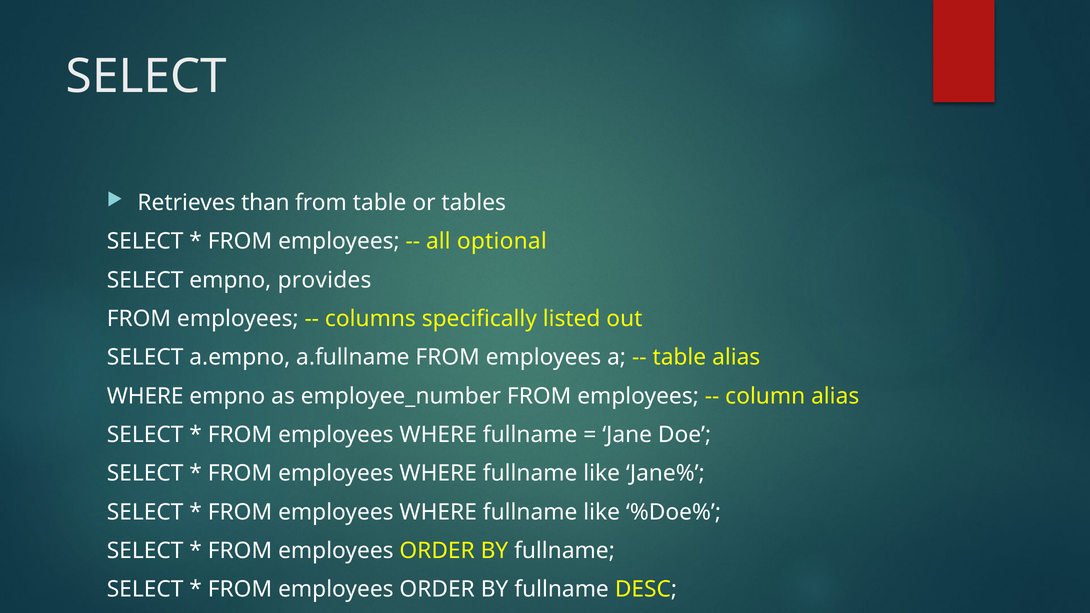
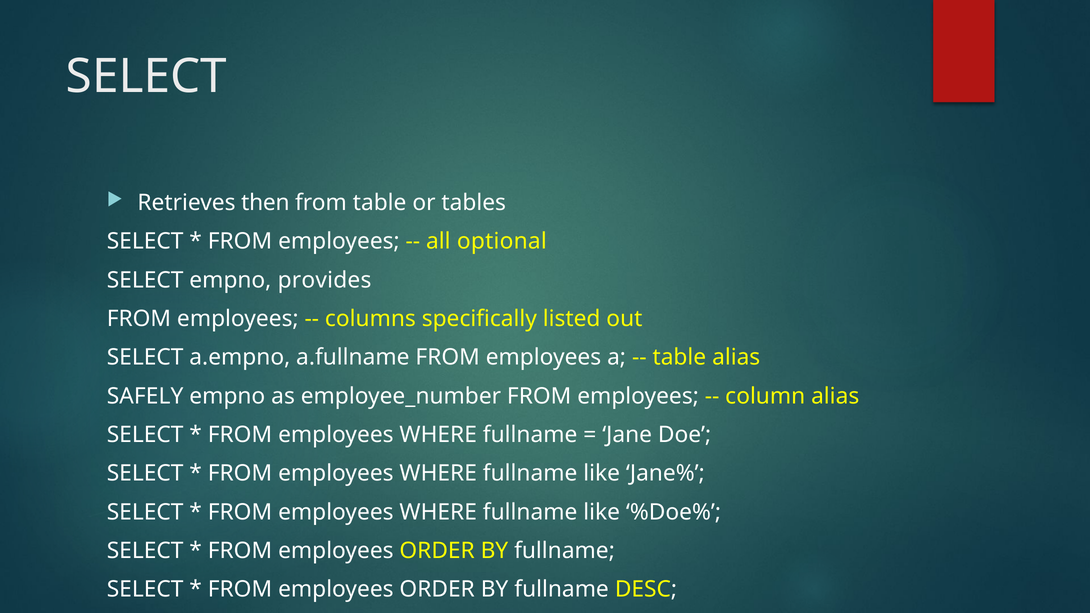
than: than -> then (265, 203)
WHERE: WHERE -> SAFELY (145, 396)
